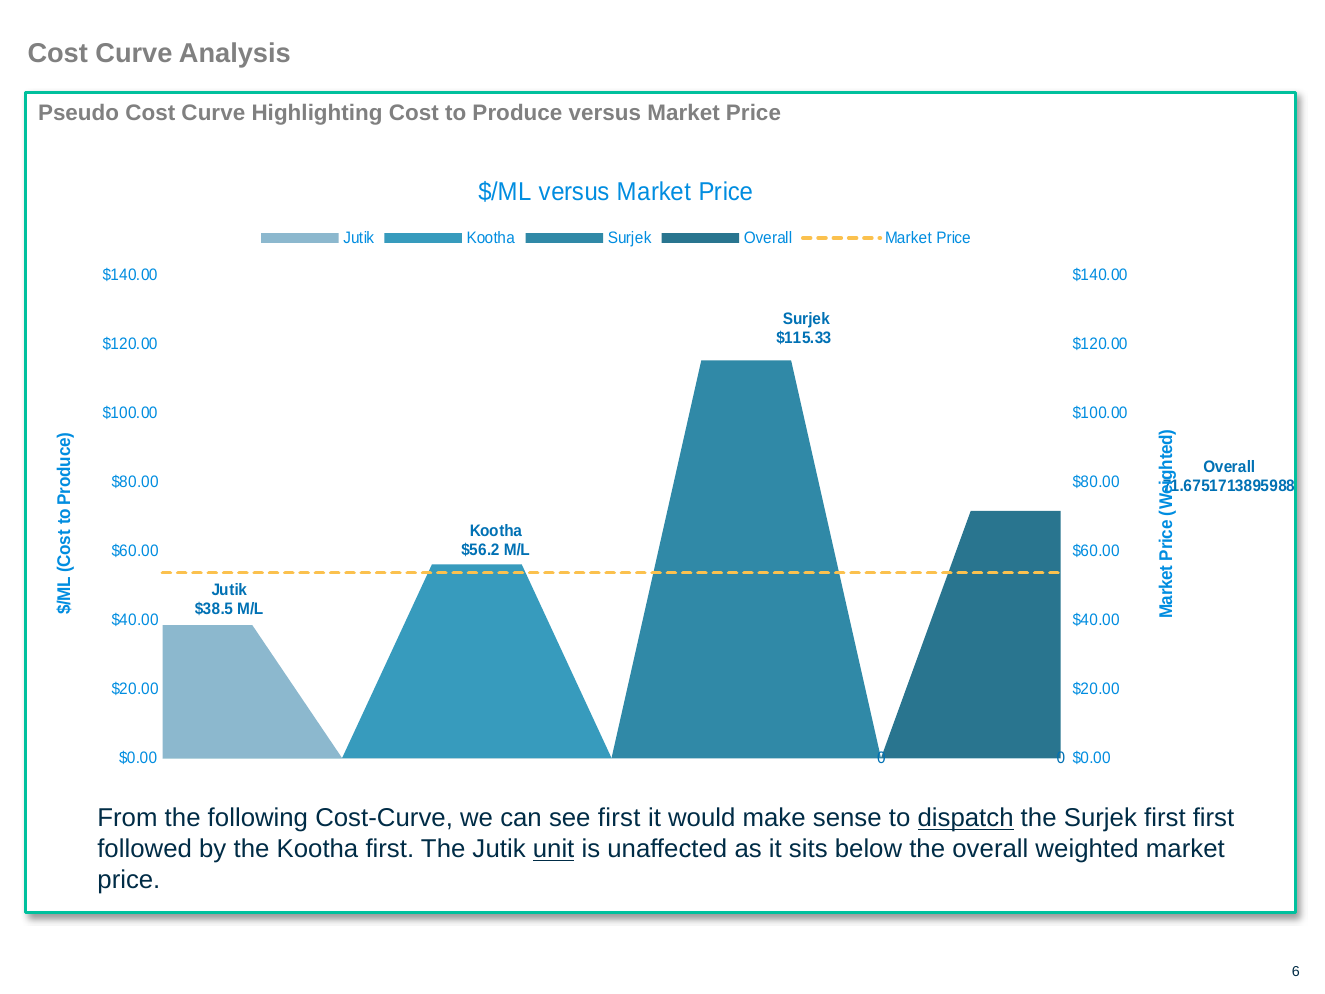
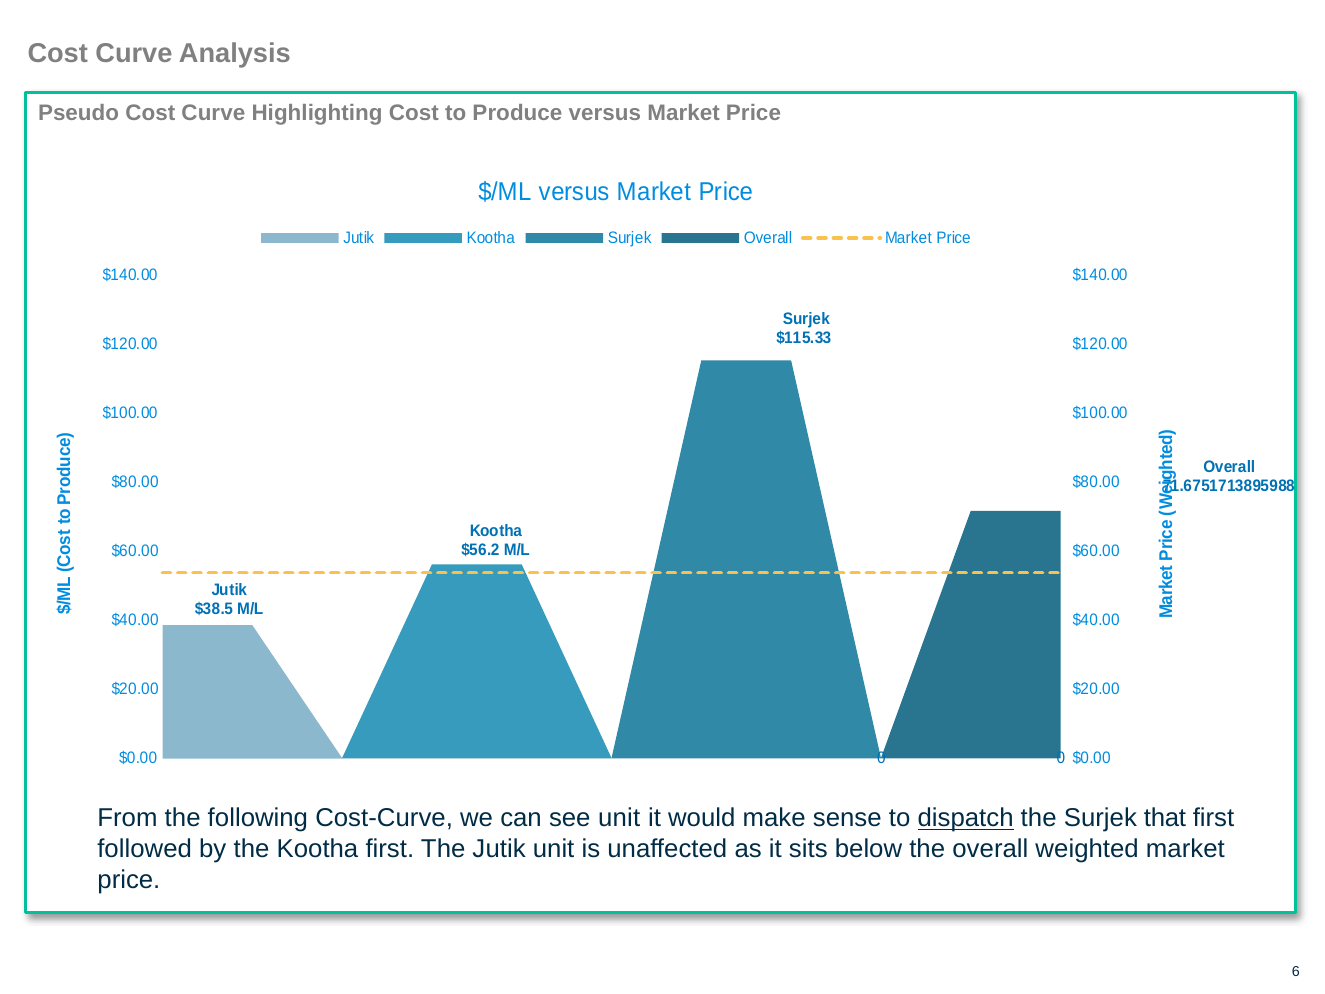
see first: first -> unit (619, 818)
Surjek first: first -> that (1165, 818)
unit underline: present -> none (554, 849)
